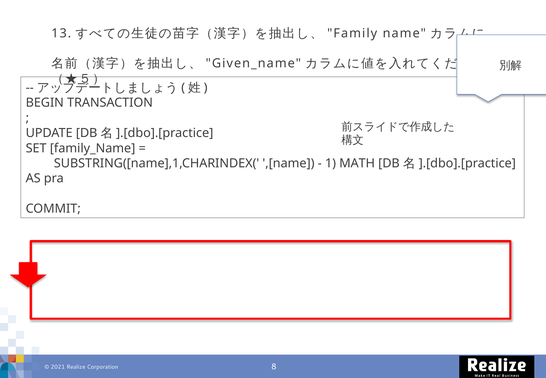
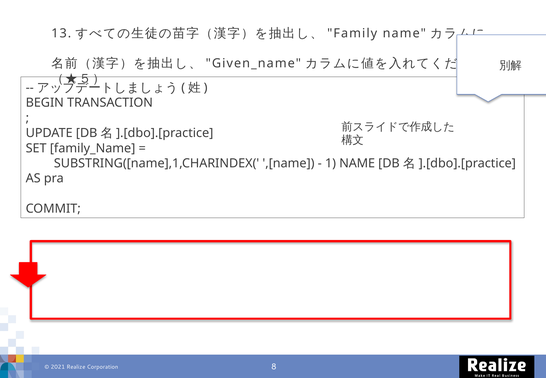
1 MATH: MATH -> NAME (357, 163)
